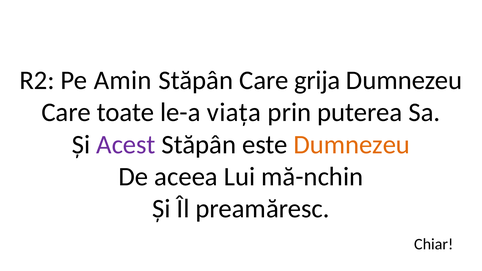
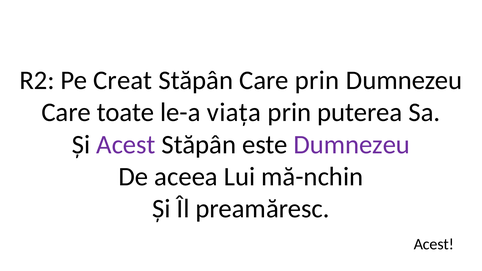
Amin: Amin -> Creat (123, 80)
Care grija: grija -> prin (317, 80)
Dumnezeu colour: orange -> purple (352, 145)
Chiar: Chiar -> Acest (434, 244)
